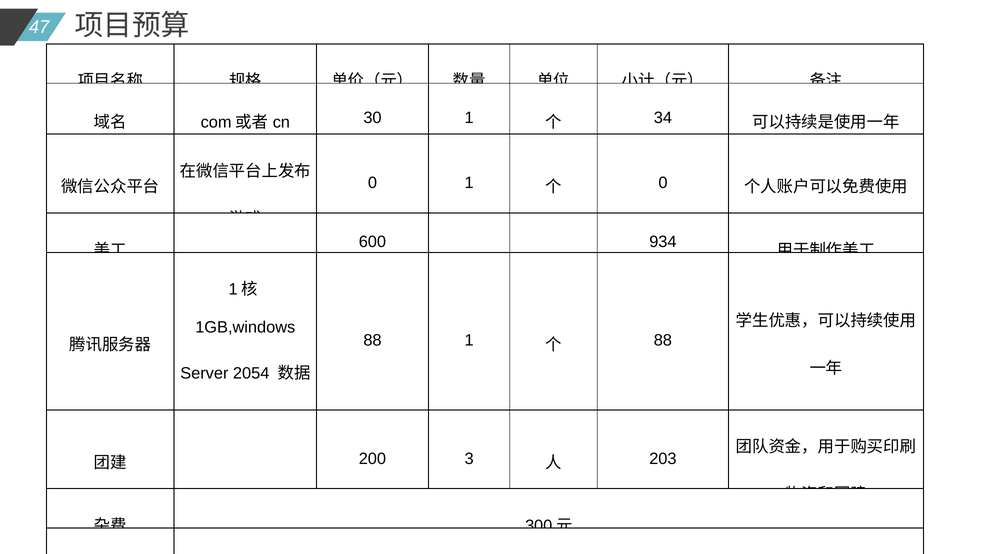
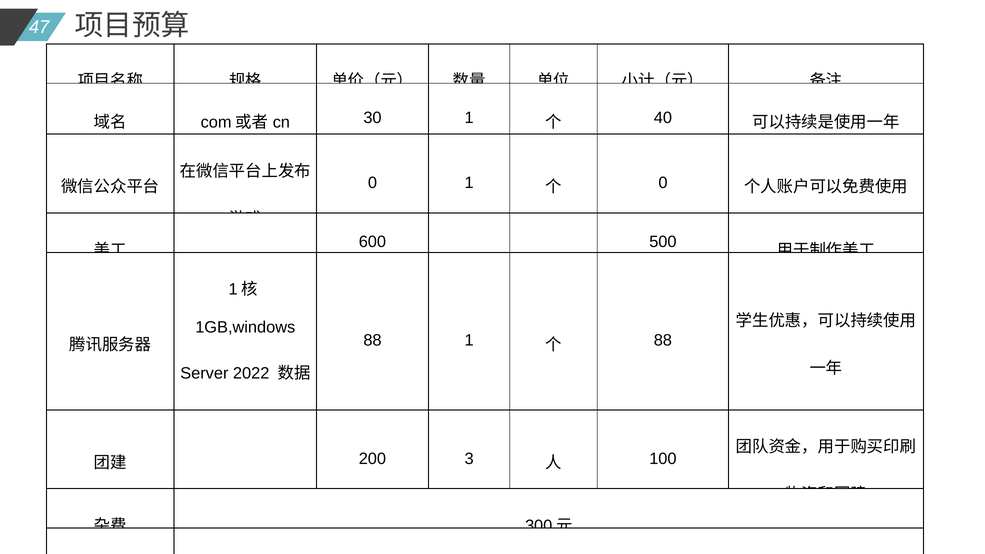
34: 34 -> 40 (663, 118)
934: 934 -> 500 (663, 242)
2054: 2054 -> 2022 (251, 373)
203: 203 -> 100 (663, 459)
